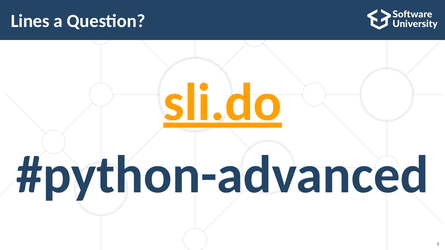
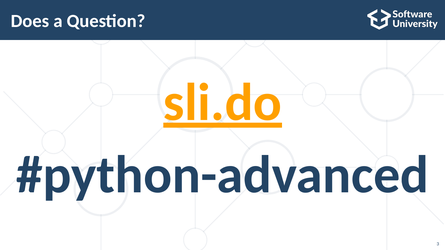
Lines: Lines -> Does (30, 21)
